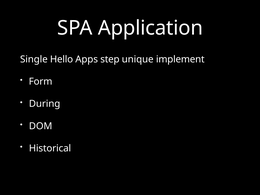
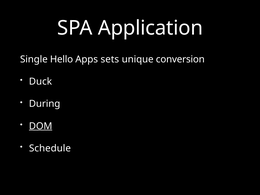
step: step -> sets (110, 59)
implement: implement -> conversion (180, 59)
Form: Form -> Duck (40, 82)
DOM underline: none -> present (41, 126)
Historical: Historical -> Schedule (50, 148)
